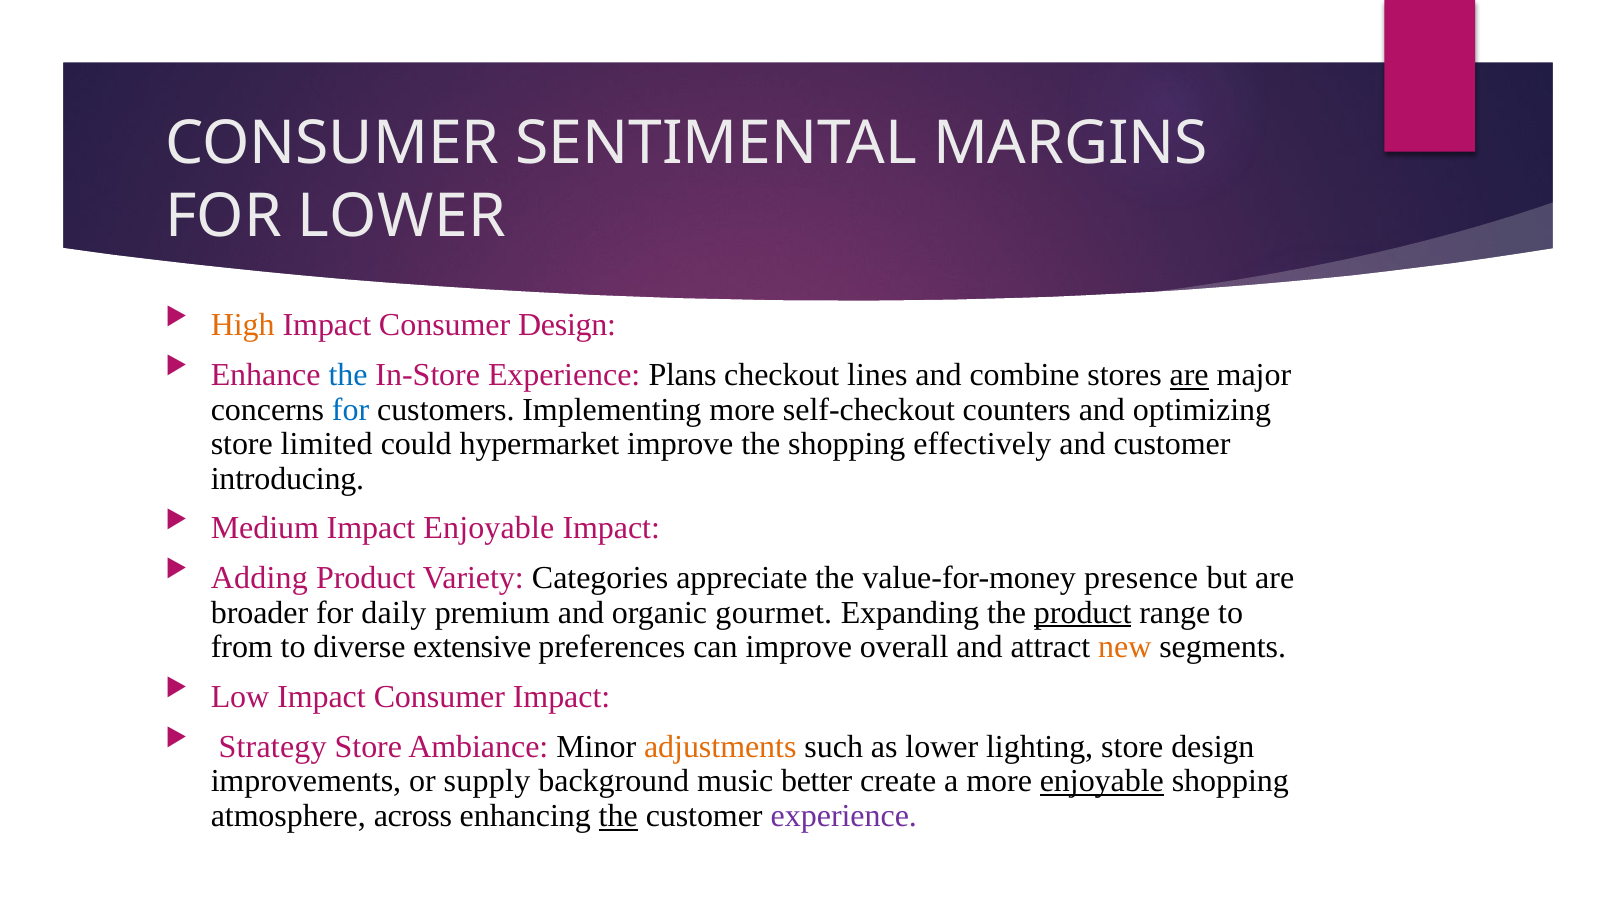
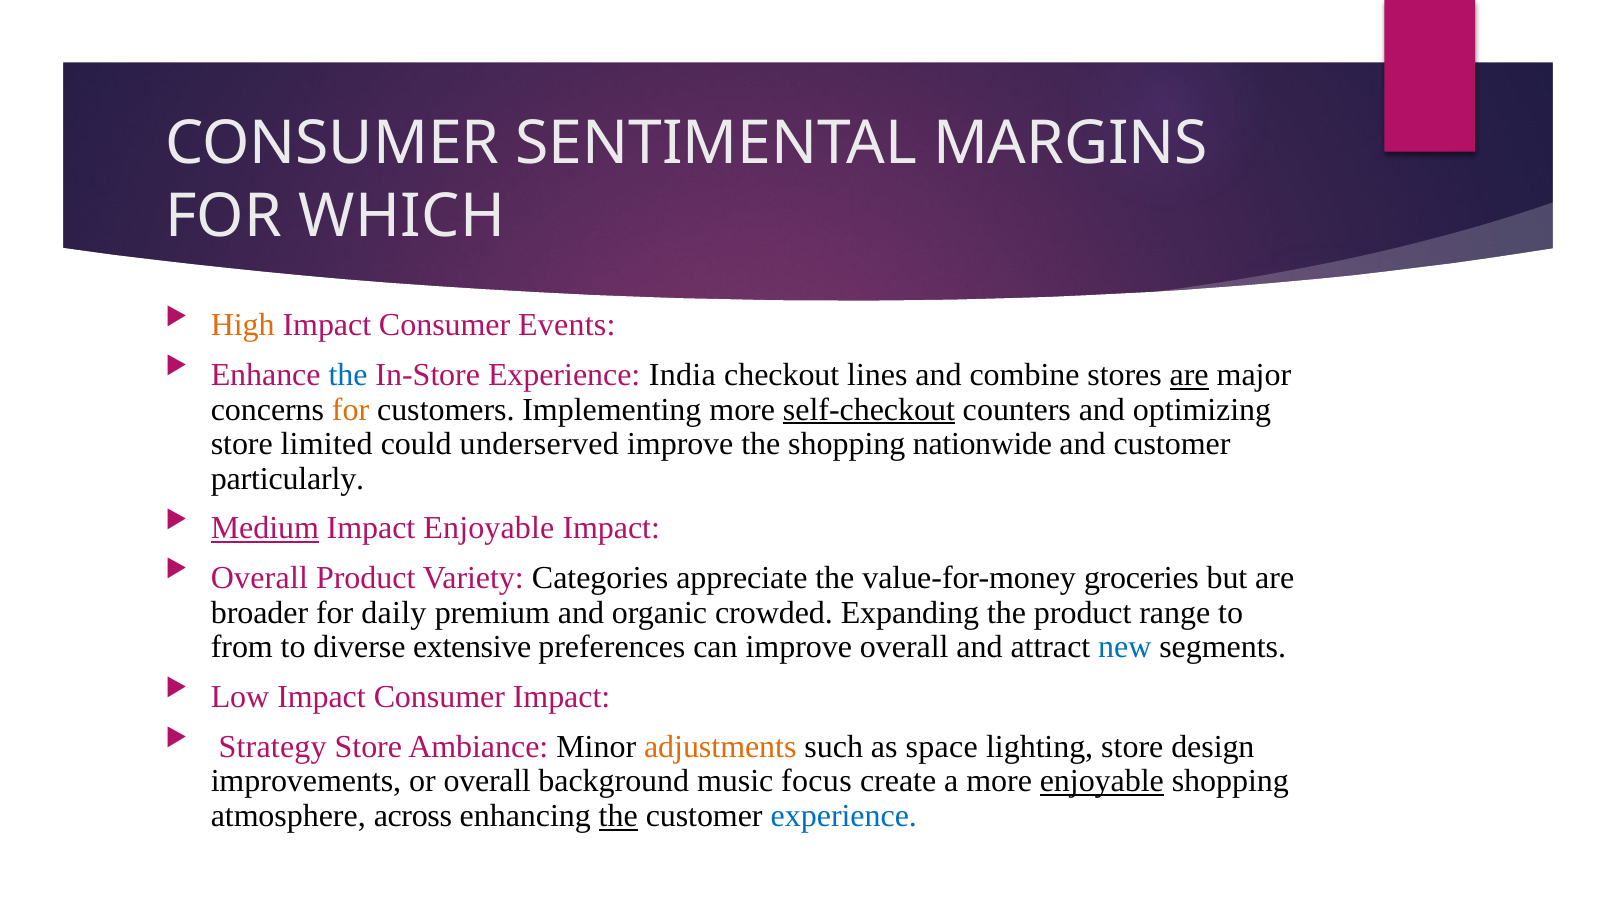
FOR LOWER: LOWER -> WHICH (402, 217)
Consumer Design: Design -> Events (567, 325)
Plans: Plans -> India (682, 375)
for colour: blue -> orange (351, 409)
self-checkout underline: none -> present (869, 409)
hypermarket: hypermarket -> underserved (539, 444)
effectively: effectively -> nationwide (983, 444)
introducing: introducing -> particularly (287, 478)
Medium underline: none -> present (265, 528)
Adding: Adding -> Overall (259, 578)
presence: presence -> groceries (1141, 578)
gourmet: gourmet -> crowded (774, 612)
product underline: present -> none (1083, 612)
new colour: orange -> blue (1125, 647)
as lower: lower -> space (942, 746)
or supply: supply -> overall (487, 781)
better: better -> focus (816, 781)
experience colour: purple -> blue (844, 815)
